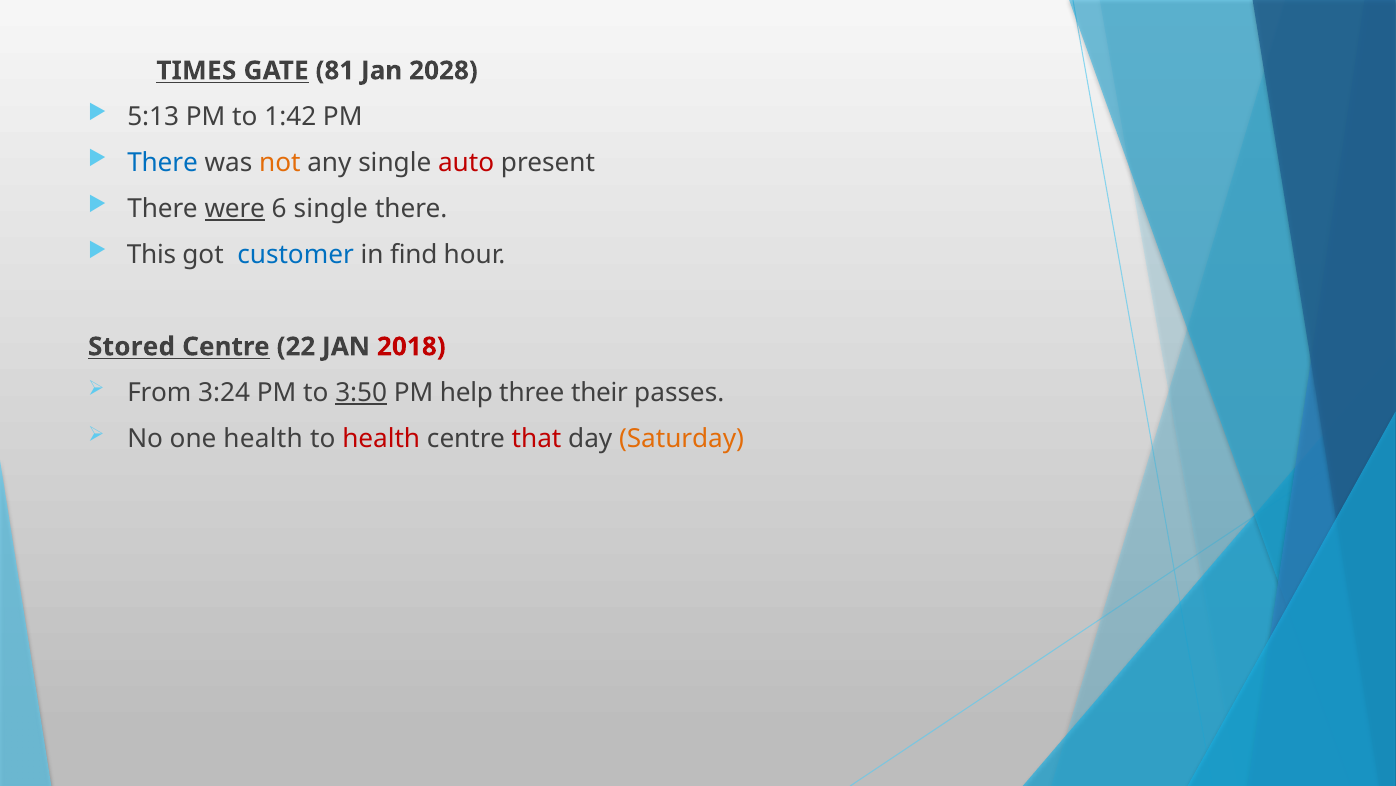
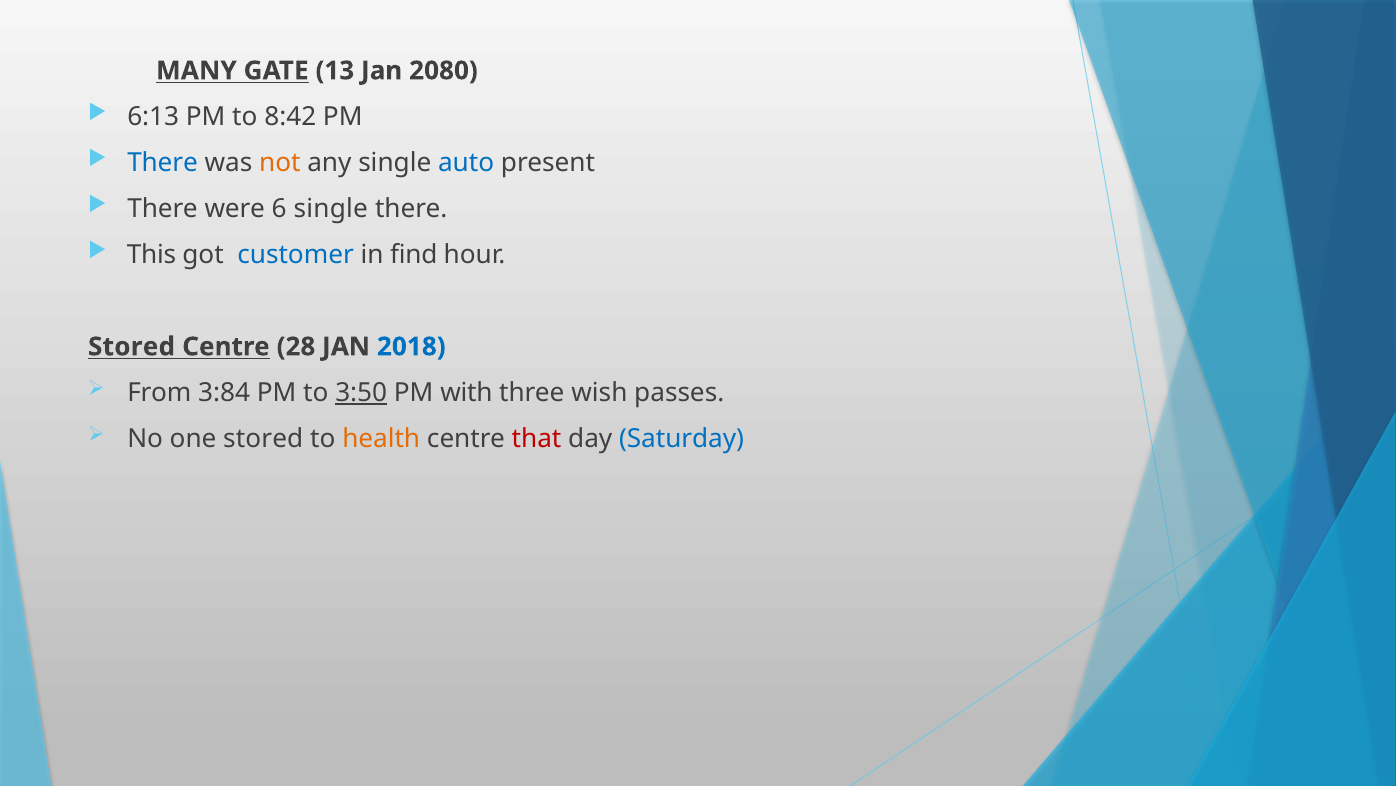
TIMES: TIMES -> MANY (196, 71)
81: 81 -> 13 (335, 71)
2028: 2028 -> 2080 (443, 71)
5:13: 5:13 -> 6:13 (153, 117)
1:42: 1:42 -> 8:42 (290, 117)
auto colour: red -> blue (466, 163)
were underline: present -> none (235, 209)
22: 22 -> 28 (296, 346)
2018 colour: red -> blue (411, 346)
3:24: 3:24 -> 3:84 (224, 392)
help: help -> with (466, 392)
their: their -> wish (599, 392)
one health: health -> stored (263, 438)
health colour: red -> orange (381, 438)
Saturday colour: orange -> blue (682, 438)
